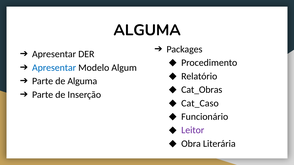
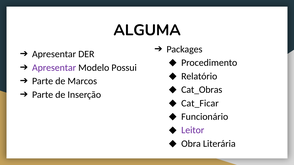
Apresentar colour: blue -> purple (54, 68)
Algum: Algum -> Possui (124, 68)
de Alguma: Alguma -> Marcos (82, 81)
Cat_Caso: Cat_Caso -> Cat_Ficar (200, 103)
